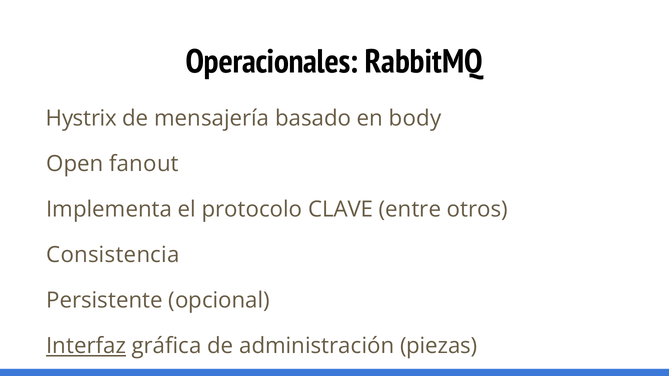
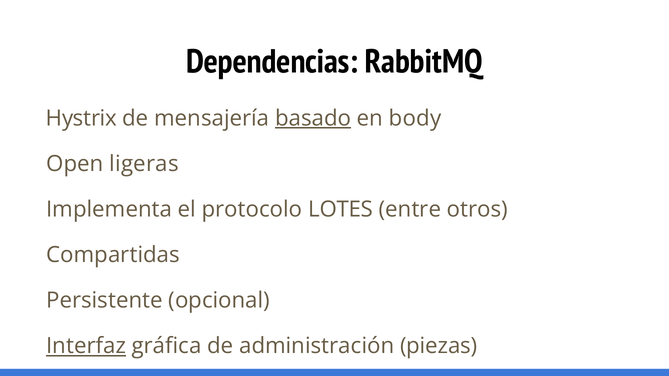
Operacionales: Operacionales -> Dependencias (272, 62)
basado underline: none -> present (313, 118)
fanout: fanout -> ligeras (144, 164)
CLAVE: CLAVE -> LOTES (341, 210)
Consistencia: Consistencia -> Compartidas (113, 255)
